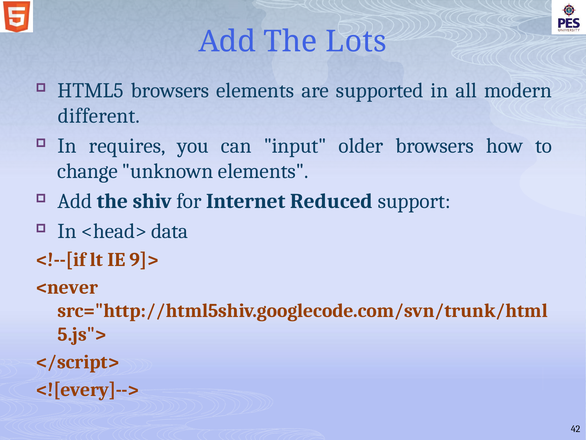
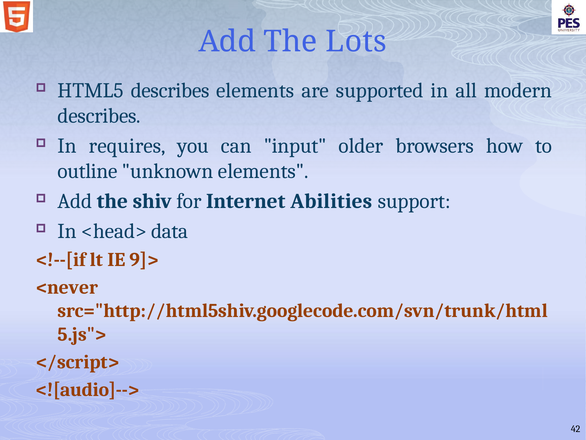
HTML5 browsers: browsers -> describes (170, 90)
different: different -> describes (99, 116)
change: change -> outline (87, 171)
Reduced: Reduced -> Abilities (331, 201)
<![every]-->: <![every]--> -> <![audio]--> (87, 389)
